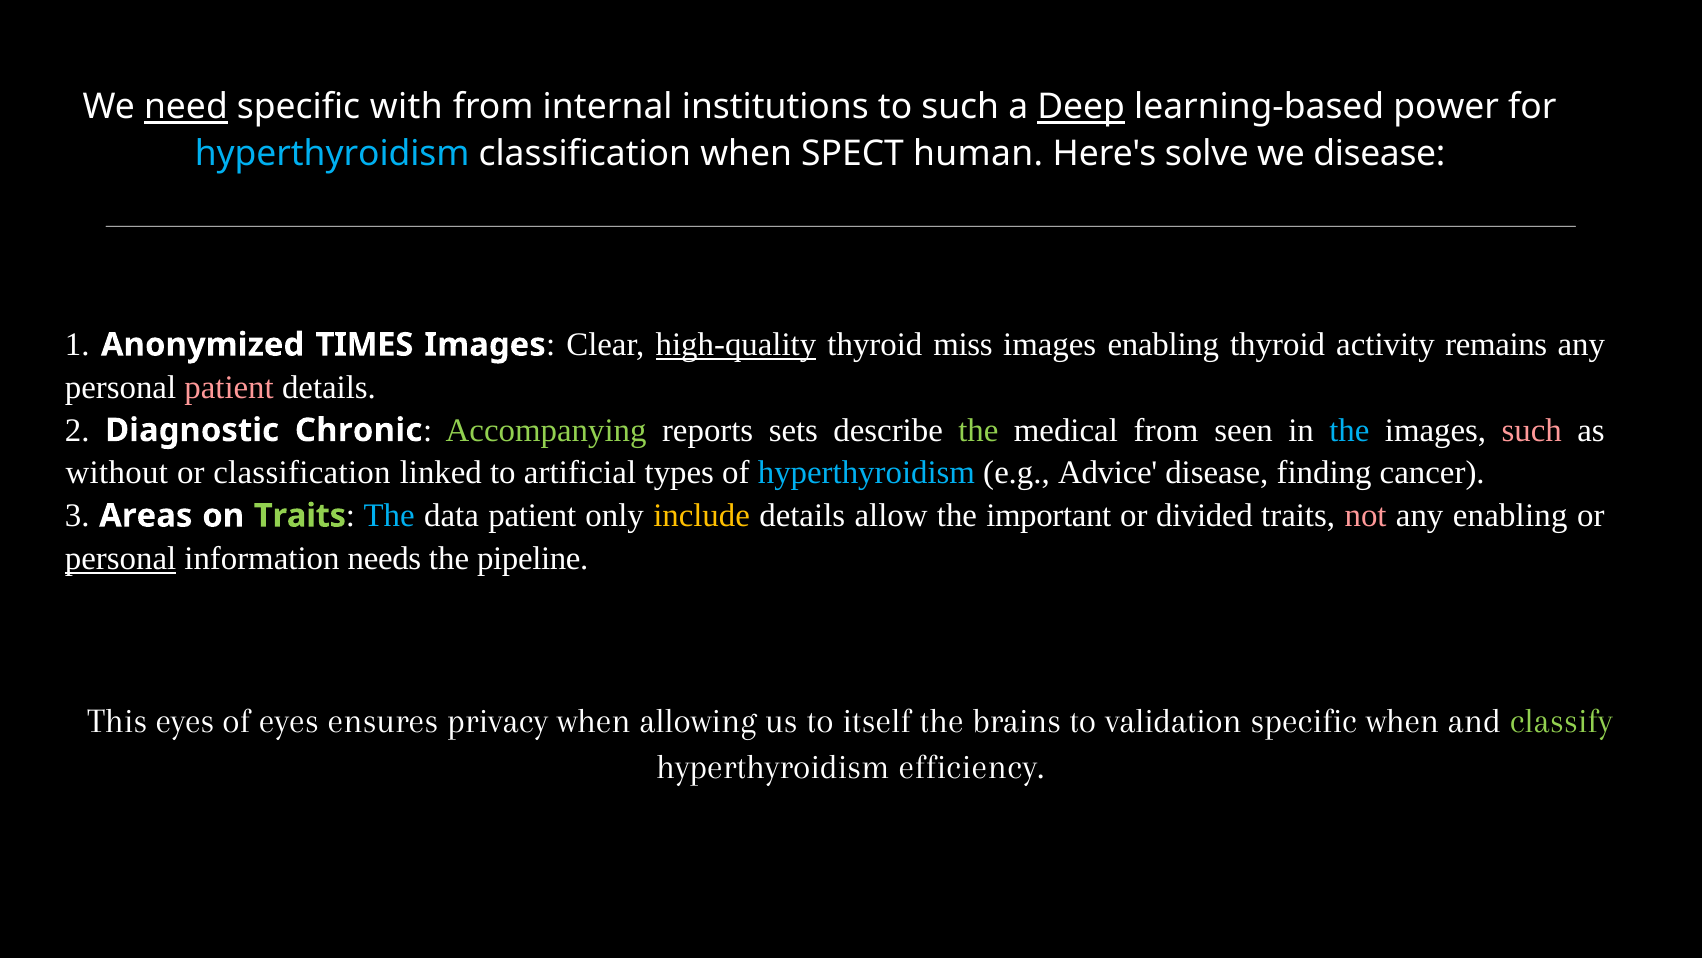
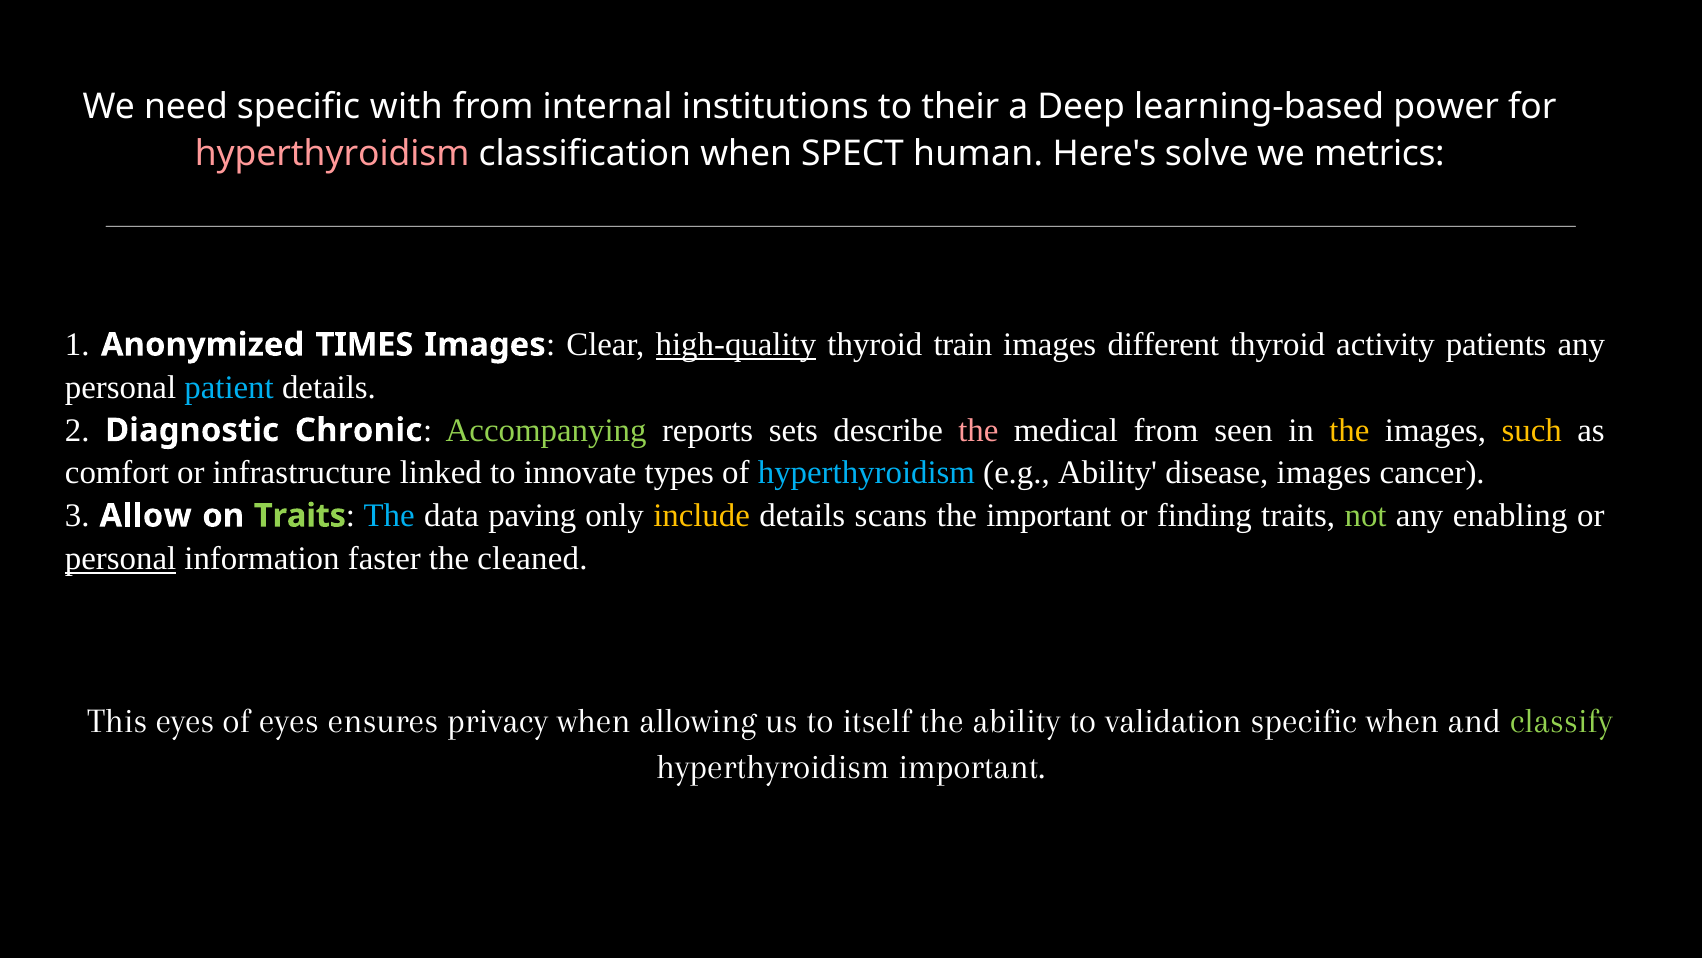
need underline: present -> none (186, 107)
to such: such -> their (960, 107)
Deep underline: present -> none (1081, 107)
hyperthyroidism colour: light blue -> pink (332, 153)
we disease: disease -> metrics (1379, 153)
miss: miss -> train (963, 345)
images enabling: enabling -> different (1163, 345)
remains: remains -> patients (1496, 345)
patient colour: pink -> light blue (229, 387)
the colour: light green -> pink (978, 430)
the colour: light blue -> yellow (1349, 430)
such colour: pink -> yellow (1532, 430)
without: without -> comfort (117, 473)
or classification: classification -> infrastructure (302, 473)
artificial: artificial -> innovate (580, 473)
e.g Advice: Advice -> Ability (1108, 473)
disease finding: finding -> images (1324, 473)
Areas: Areas -> Allow (146, 515)
data patient: patient -> paving (532, 515)
allow: allow -> scans (891, 515)
divided: divided -> finding (1204, 515)
not colour: pink -> light green (1366, 515)
needs: needs -> faster (384, 558)
pipeline: pipeline -> cleaned (532, 558)
the brains: brains -> ability (1016, 721)
hyperthyroidism efficiency: efficiency -> important (972, 767)
